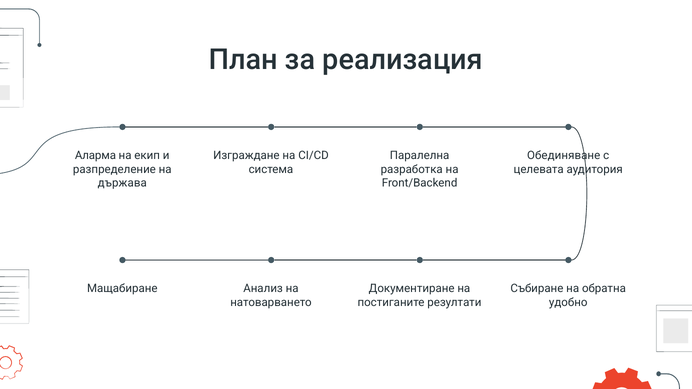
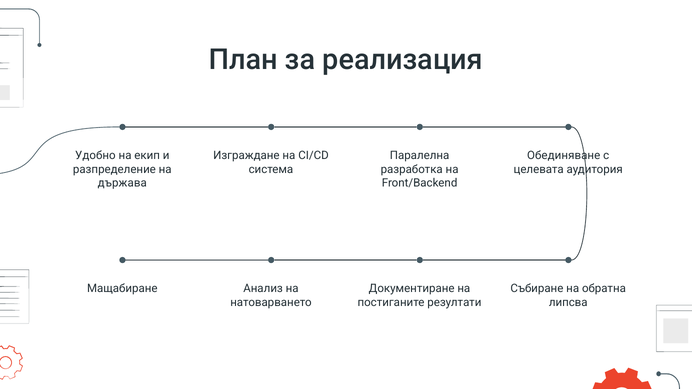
Аларма: Аларма -> Удобно (95, 156)
удобно: удобно -> липсва (568, 302)
